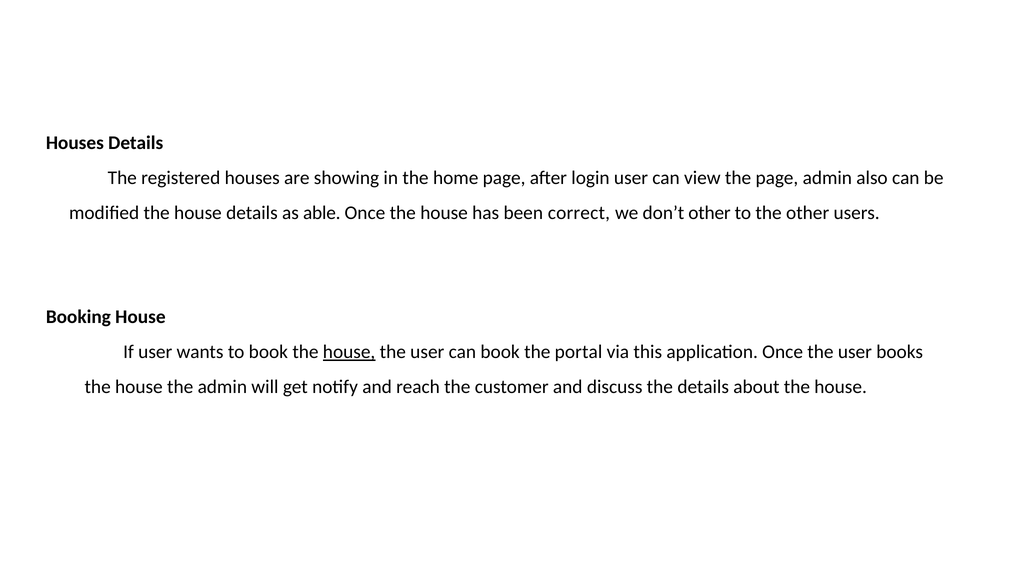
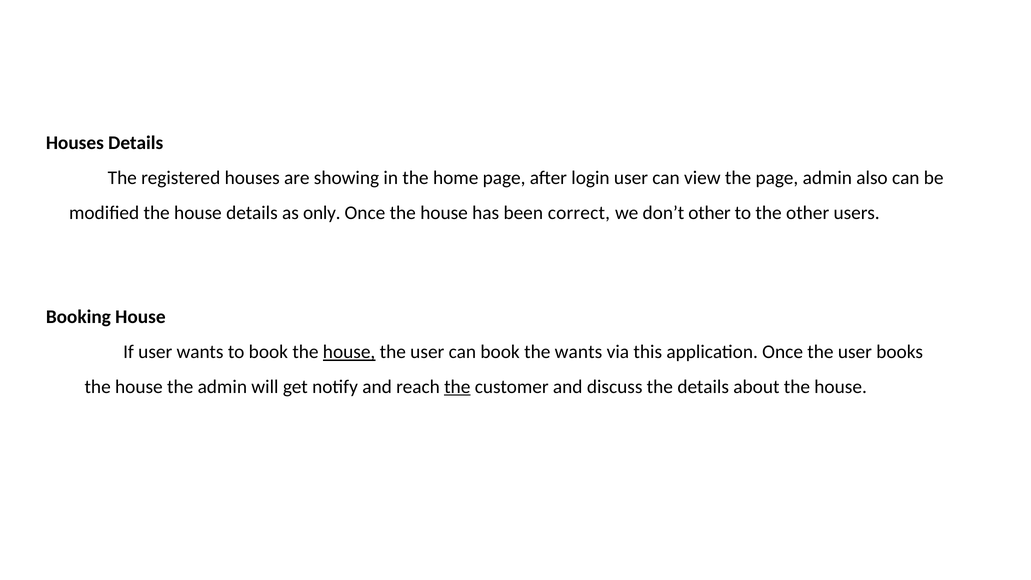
able: able -> only (322, 213)
the portal: portal -> wants (578, 352)
the underline: none -> present (457, 387)
